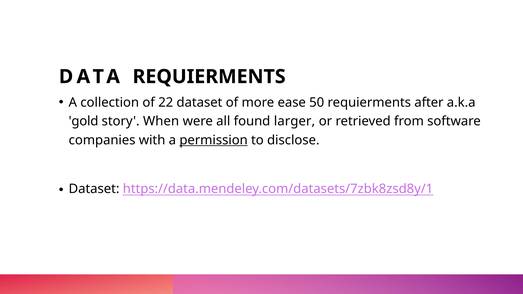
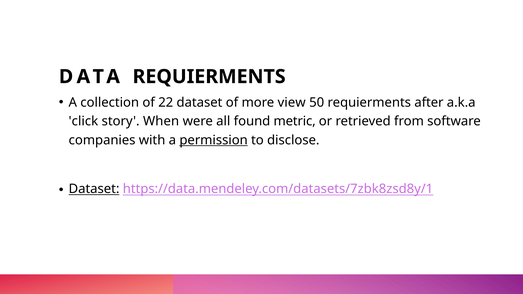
ease: ease -> view (292, 103)
gold: gold -> click (83, 121)
larger: larger -> metric (295, 121)
Dataset underline: none -> present (94, 189)
